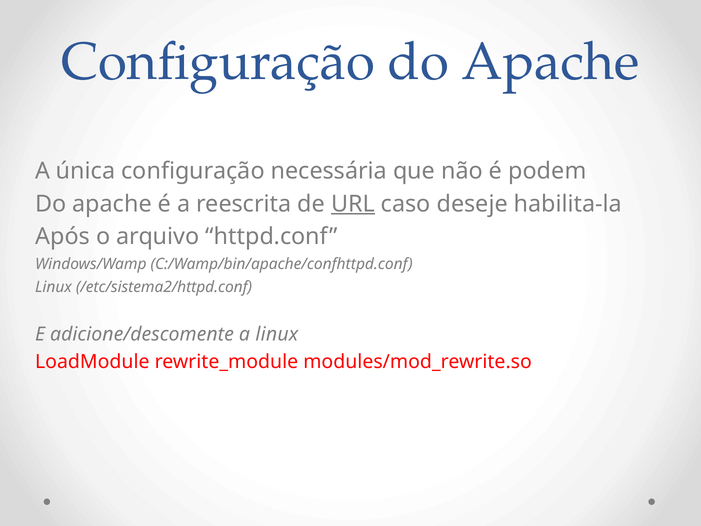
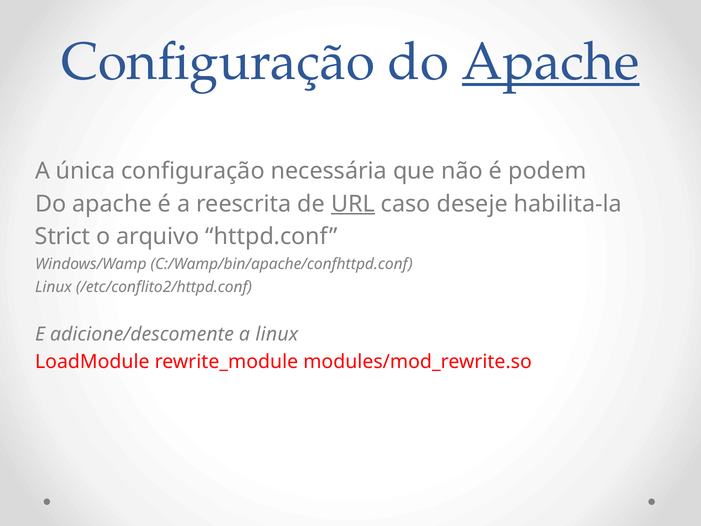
Apache underline: none -> present (551, 62)
Após: Após -> Strict (63, 236)
/etc/sistema2/httpd.conf: /etc/sistema2/httpd.conf -> /etc/conflito2/httpd.conf (164, 287)
